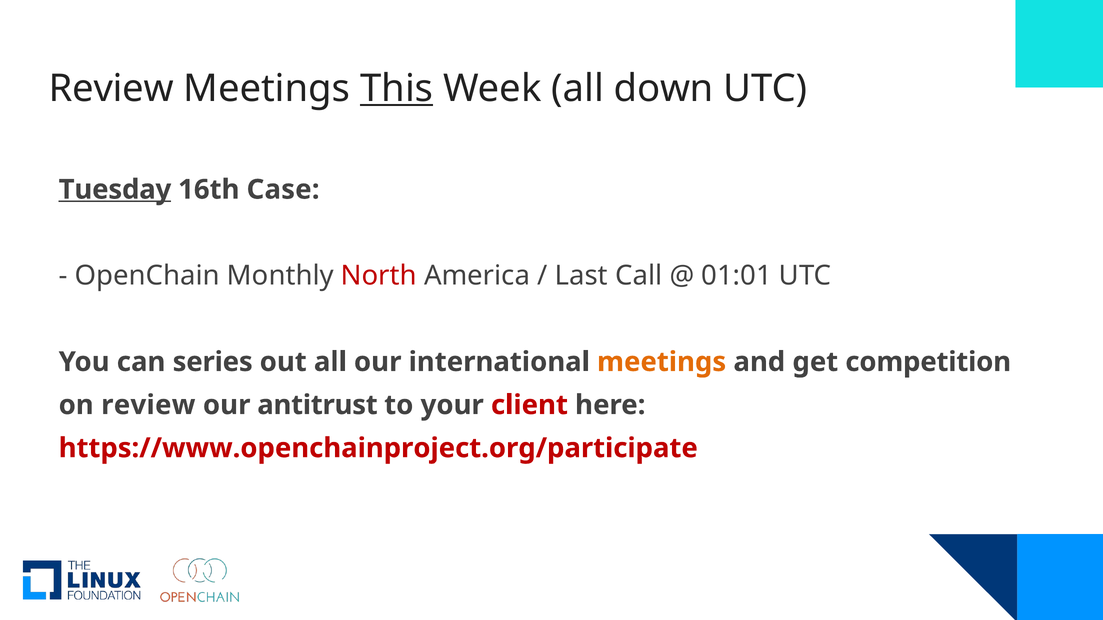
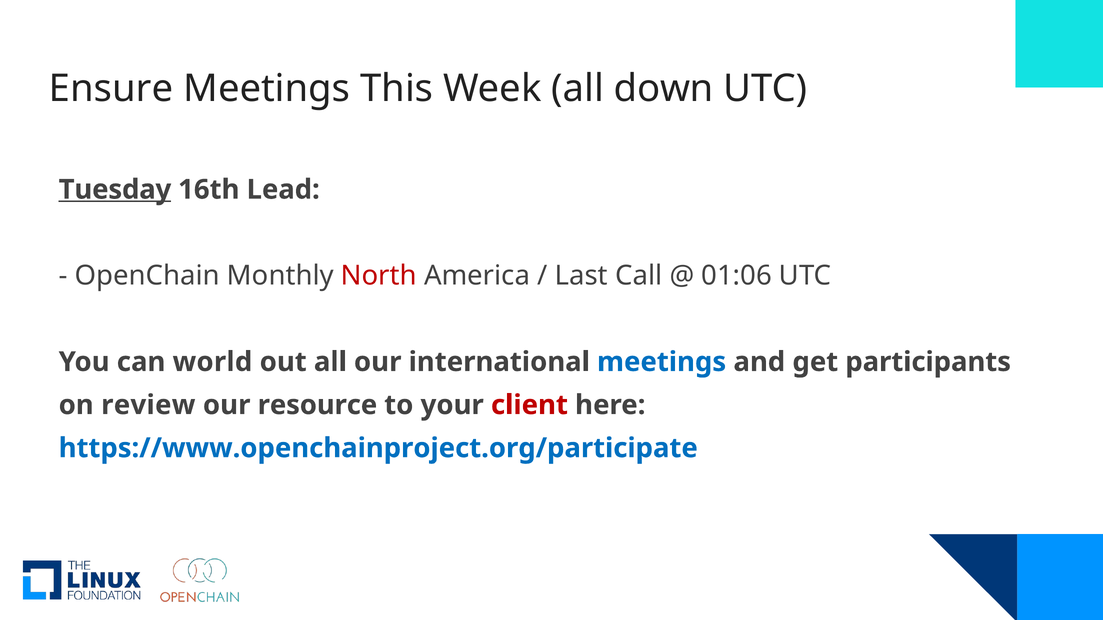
Review: Review -> Ensure (111, 89)
This underline: present -> none (397, 89)
Case: Case -> Lead (283, 190)
01:01: 01:01 -> 01:06 (737, 276)
series: series -> world (212, 362)
meetings colour: orange -> blue (662, 362)
competition: competition -> participants (928, 362)
antitrust: antitrust -> resource (317, 405)
https://www.openchainproject.org/participate colour: red -> blue (378, 448)
